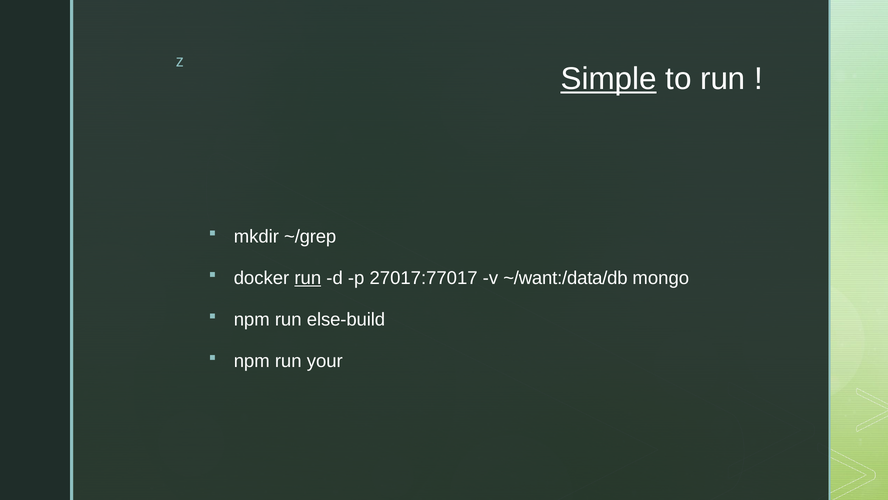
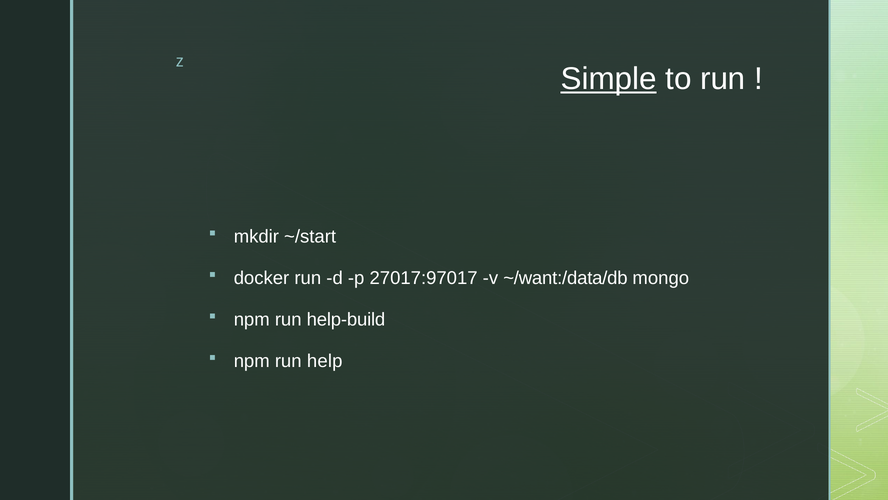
~/grep: ~/grep -> ~/start (310, 236)
run underline: present -> none (308, 278)
27017:77017: 27017:77017 -> 27017:97017 (424, 278)
else-build: else-build -> help-build (346, 319)
your: your -> help (325, 361)
